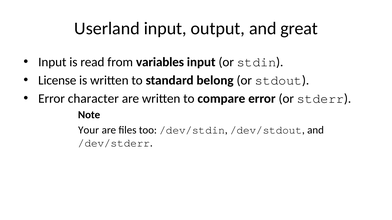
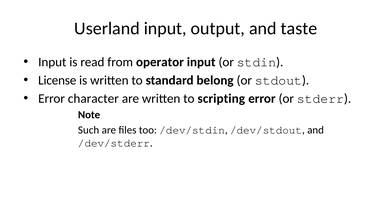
great: great -> taste (299, 28)
variables: variables -> operator (160, 62)
compare: compare -> scripting (221, 99)
Your: Your -> Such (89, 130)
